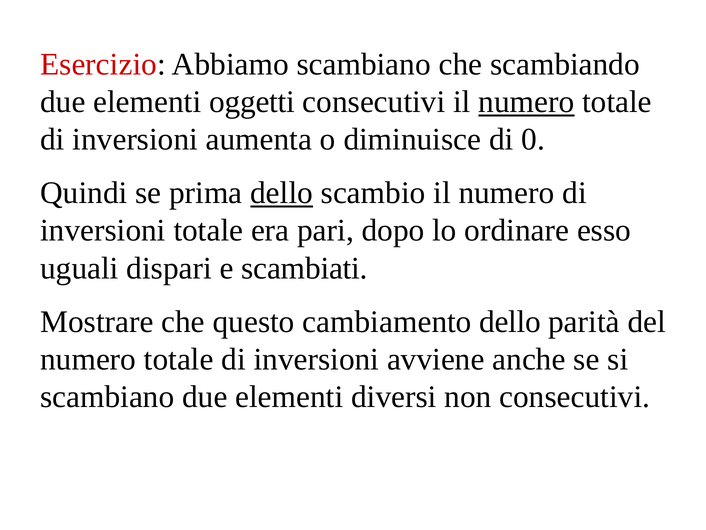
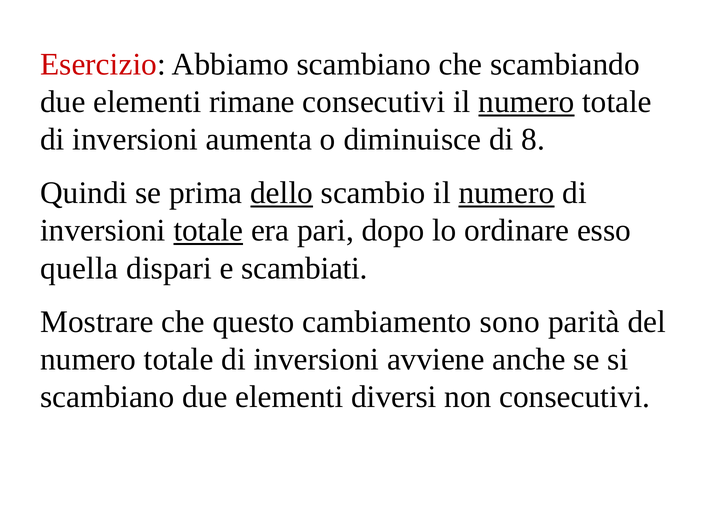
oggetti: oggetti -> rimane (252, 102)
0: 0 -> 8 (533, 139)
numero underline: none -> present (506, 193)
totale underline: none -> present (208, 230)
uguali: uguali -> quella (79, 268)
cambiamento dello: dello -> sono (510, 321)
